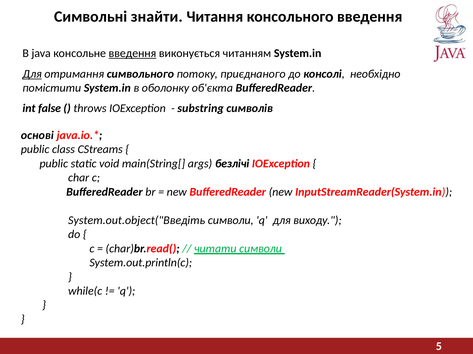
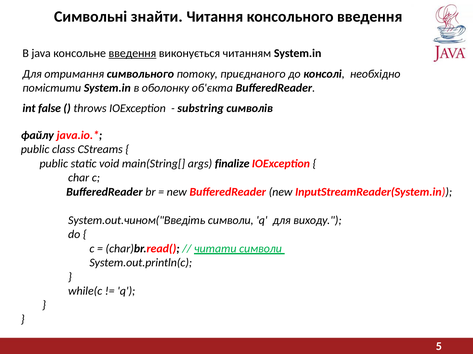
Для underline: present -> none (32, 74)
основі: основі -> файлу (37, 135)
безлічі: безлічі -> finalize (232, 164)
System.out.object("Введіть: System.out.object("Введіть -> System.out.чином("Введіть (137, 221)
